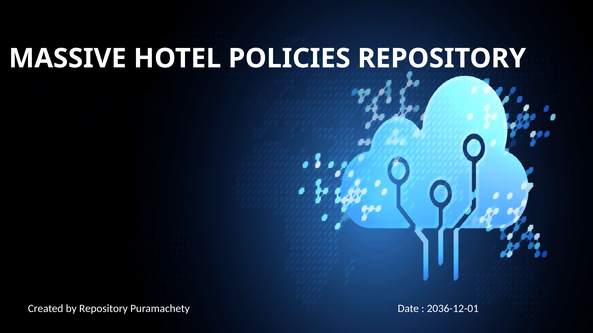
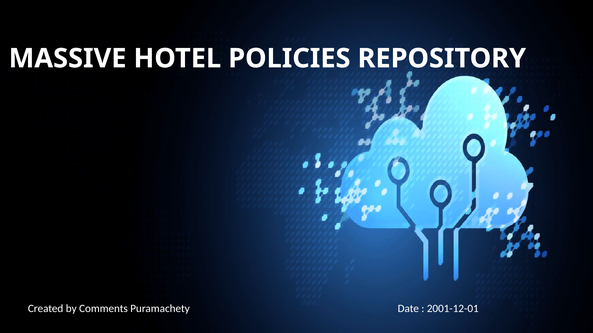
by Repository: Repository -> Comments (103, 309)
2036-12-01: 2036-12-01 -> 2001-12-01 (453, 309)
